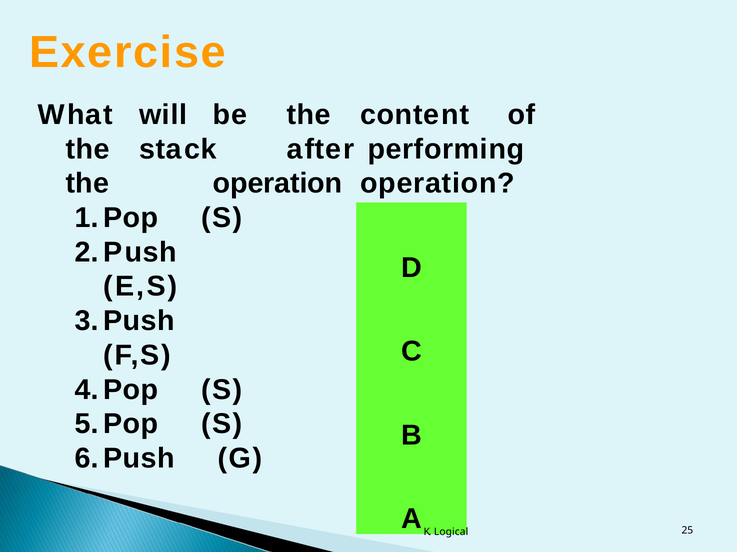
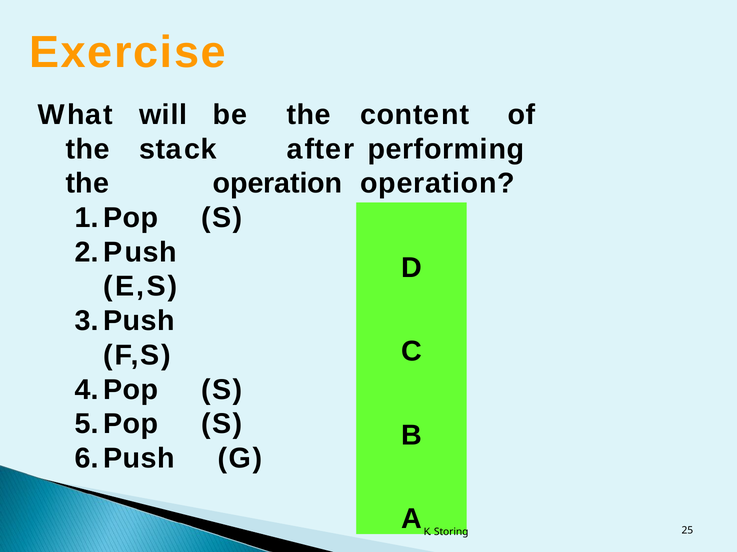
Logical: Logical -> Storing (451, 533)
